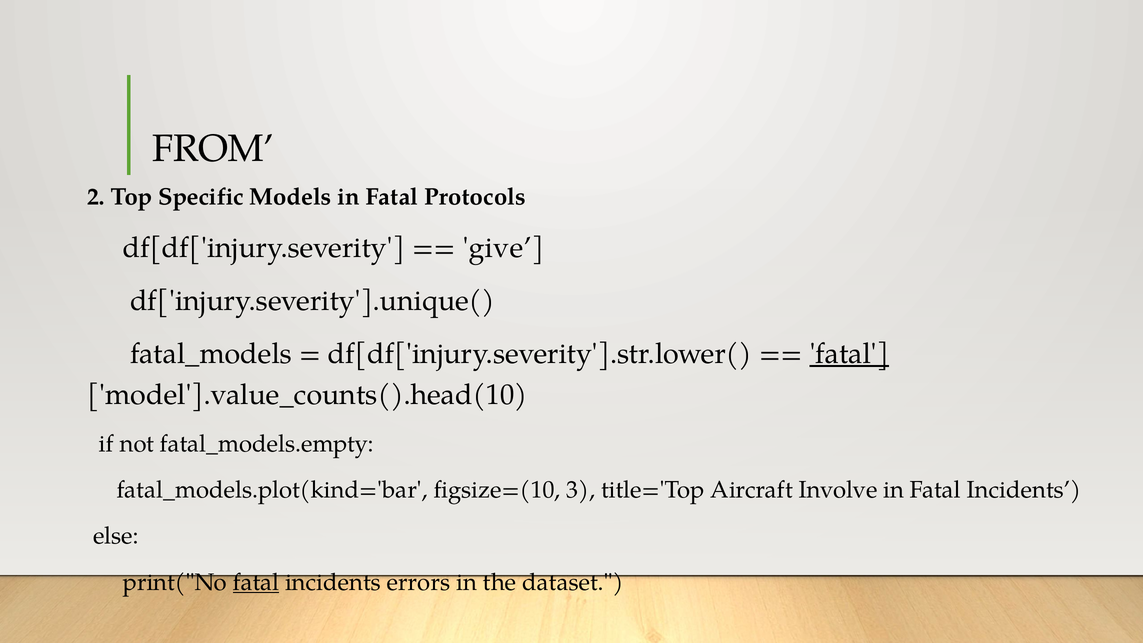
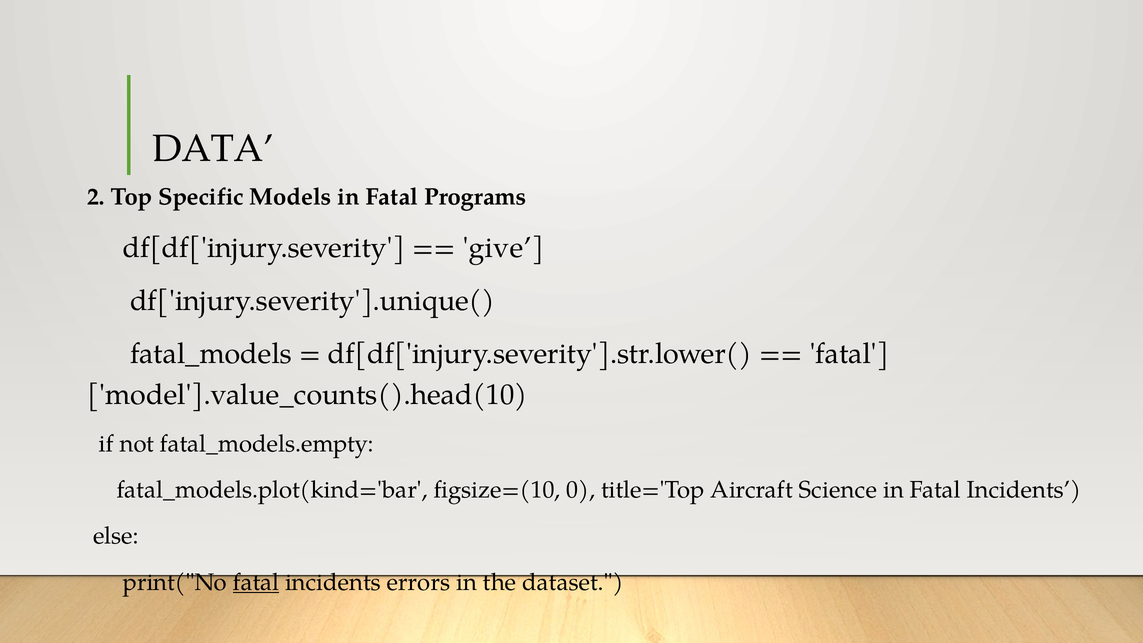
FROM: FROM -> DATA (213, 149)
Protocols: Protocols -> Programs (475, 197)
fatal underline: present -> none (849, 354)
3: 3 -> 0 (581, 490)
Involve: Involve -> Science (838, 490)
